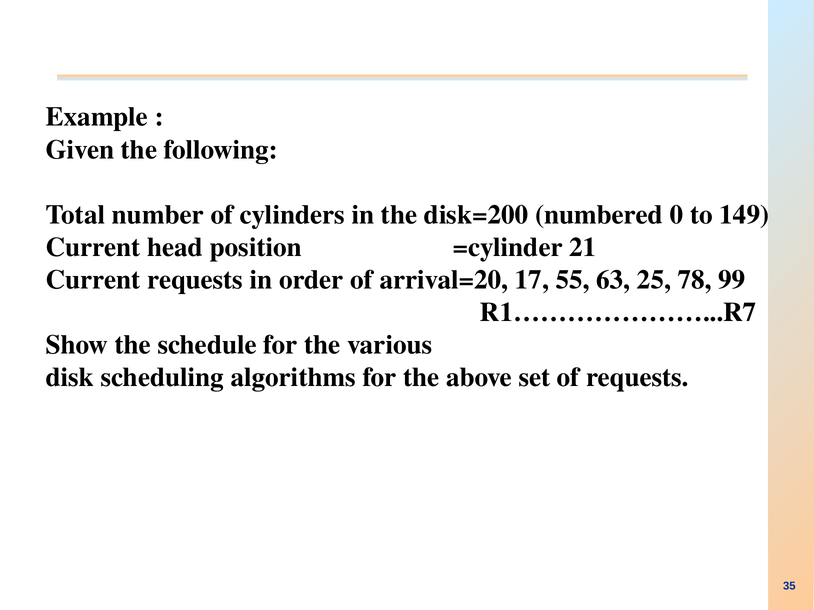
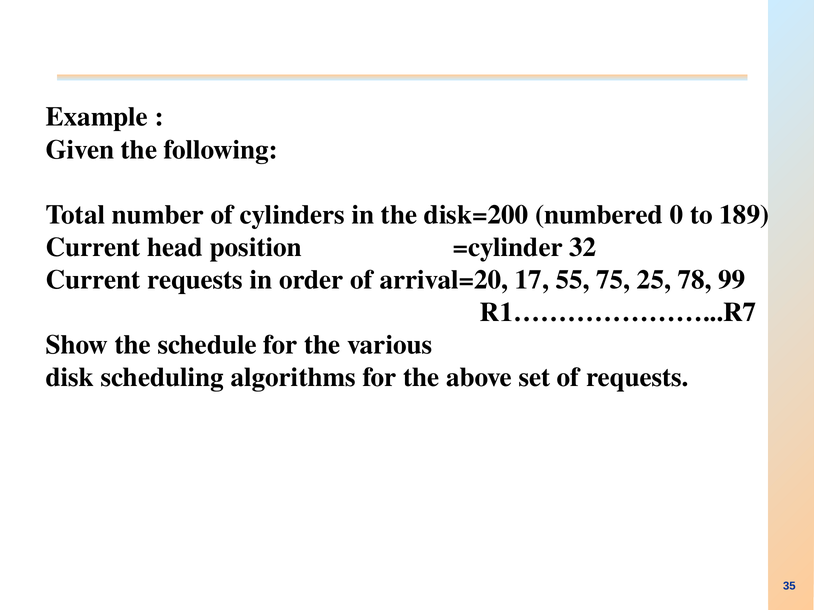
149: 149 -> 189 (744, 215)
21: 21 -> 32 (583, 247)
63: 63 -> 75 (613, 280)
